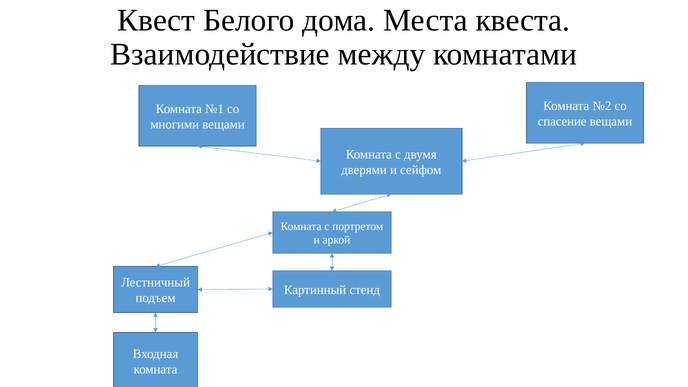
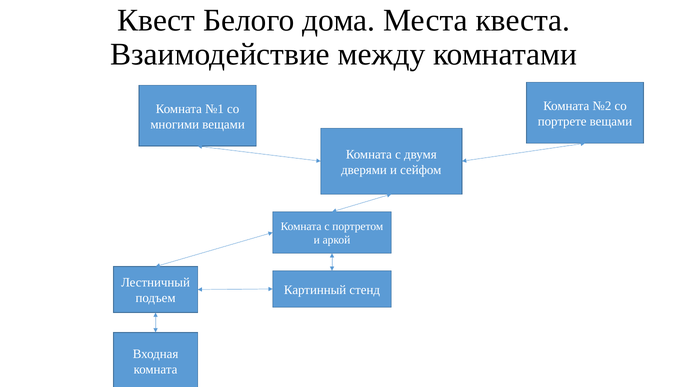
спасение: спасение -> портрете (562, 121)
